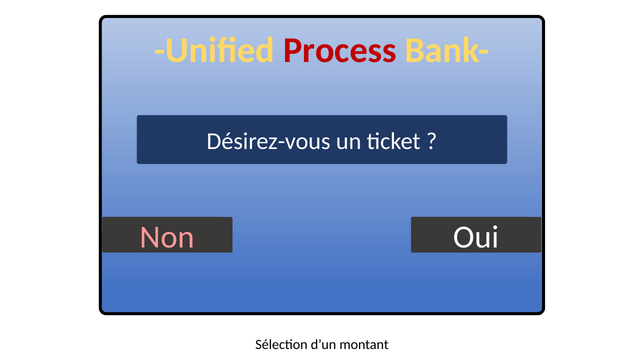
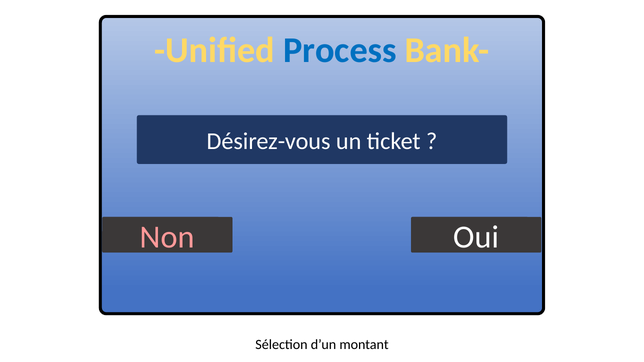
Process colour: red -> blue (340, 51)
